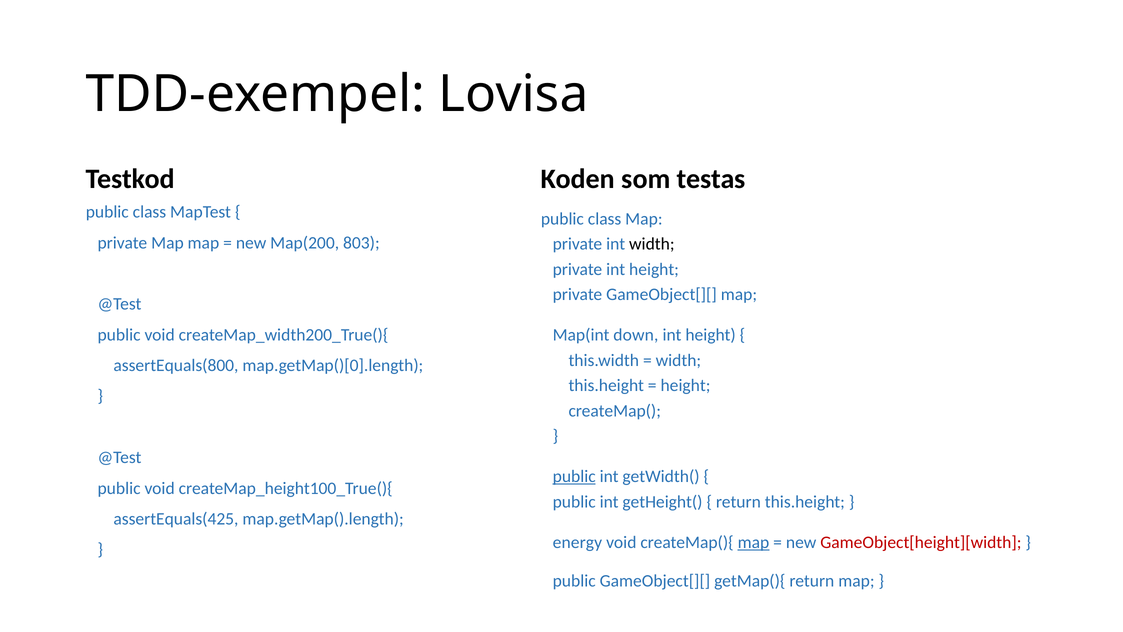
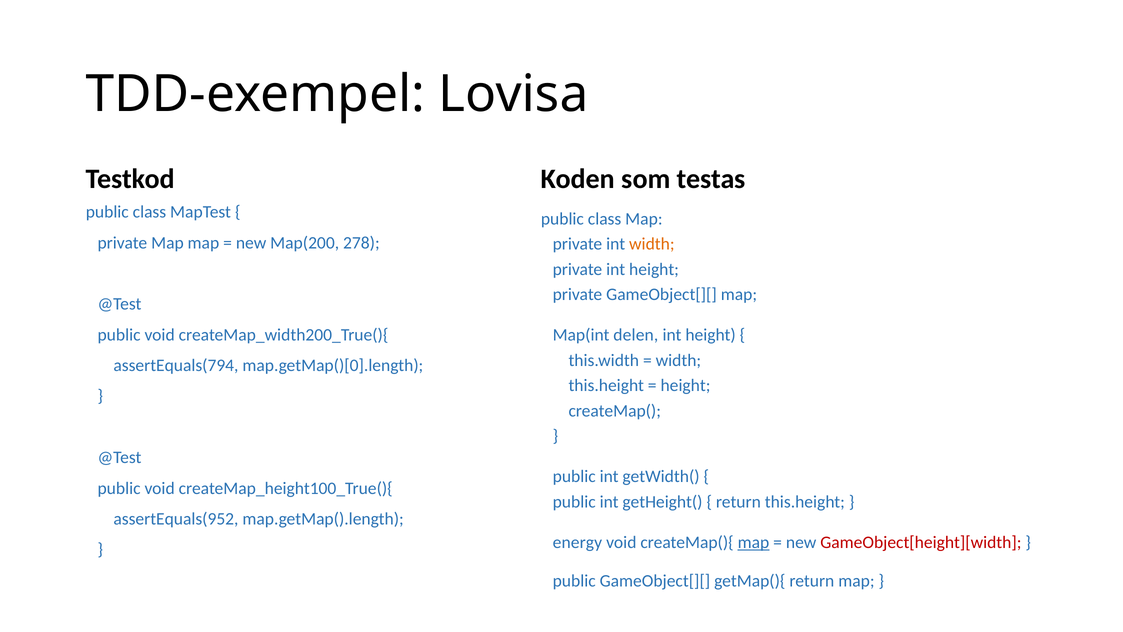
803: 803 -> 278 (361, 243)
width colour: black -> orange (652, 244)
down: down -> delen (636, 335)
assertEquals(800: assertEquals(800 -> assertEquals(794 (176, 365)
public underline: present -> none (574, 476)
assertEquals(425: assertEquals(425 -> assertEquals(952 (176, 519)
